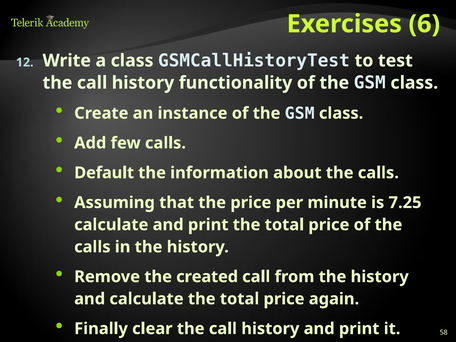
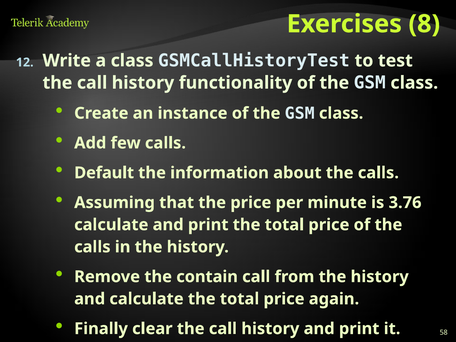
6: 6 -> 8 (424, 24)
7.25: 7.25 -> 3.76 (405, 203)
created: created -> contain (207, 277)
